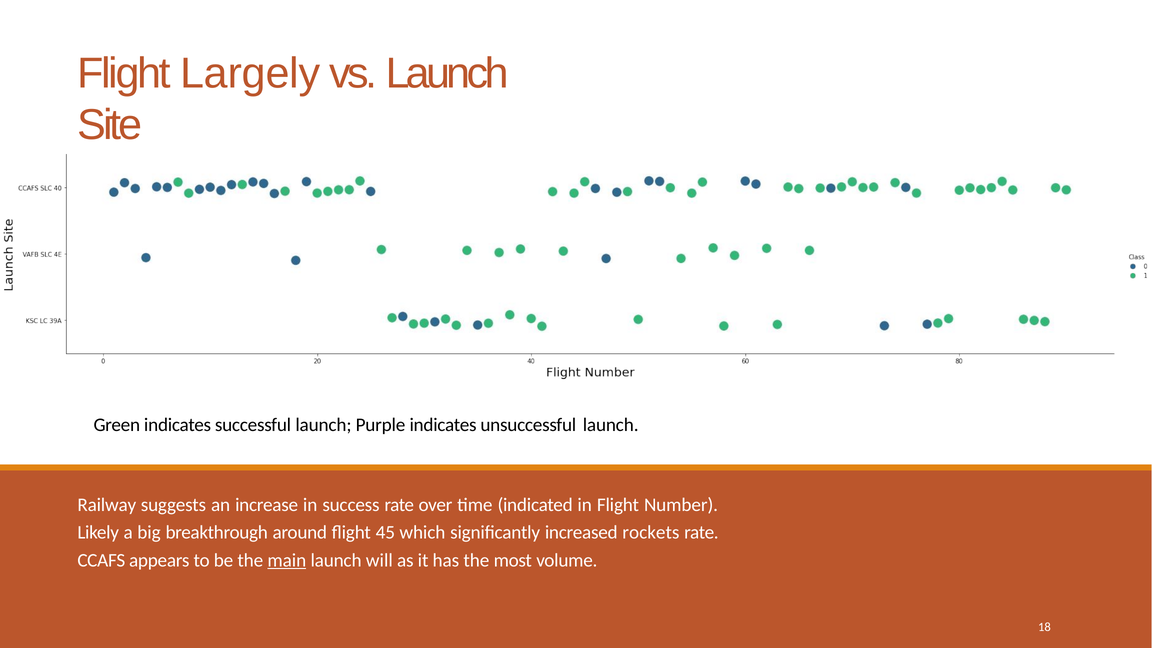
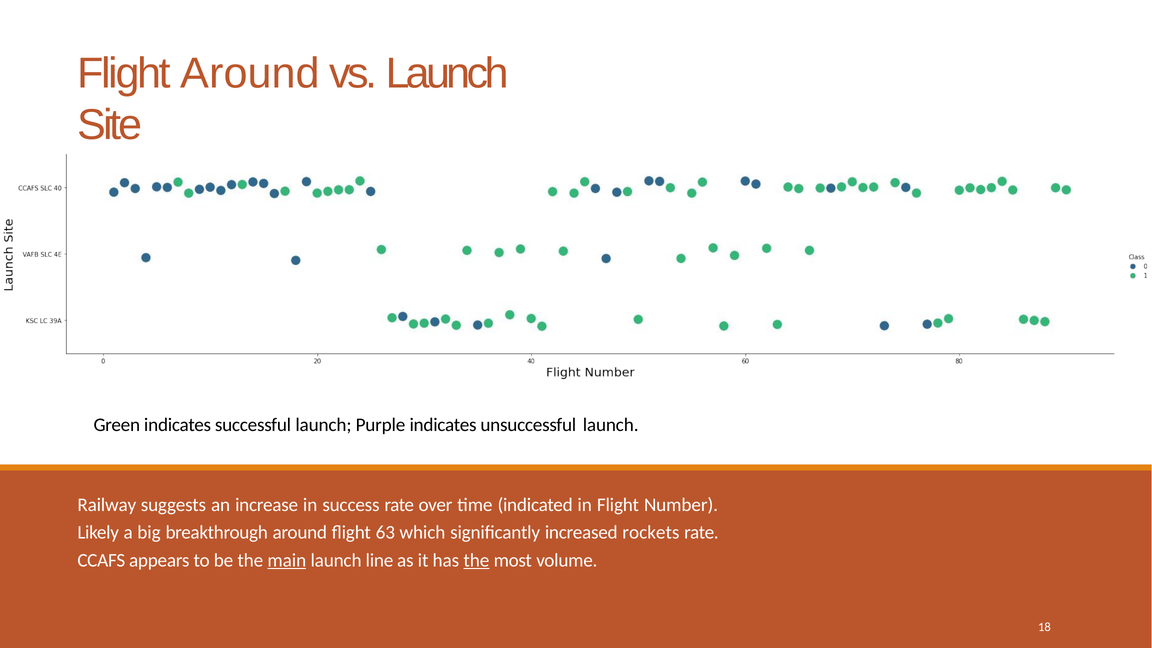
Flight Largely: Largely -> Around (250, 73)
45: 45 -> 63 (385, 533)
will: will -> line (379, 560)
the underline: none -> present (476, 560)
